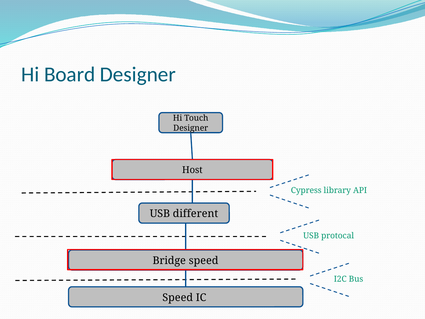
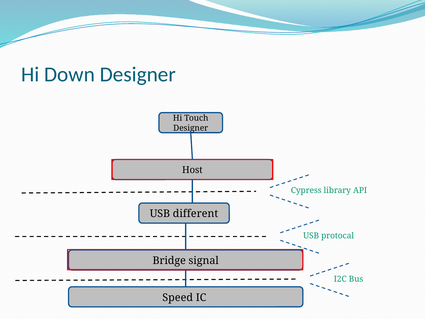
Board: Board -> Down (70, 75)
Bridge speed: speed -> signal (204, 260)
